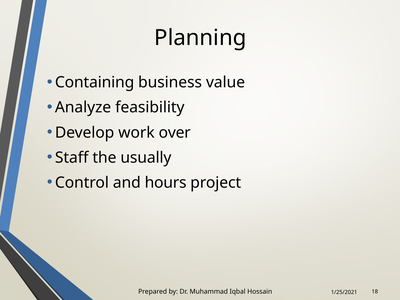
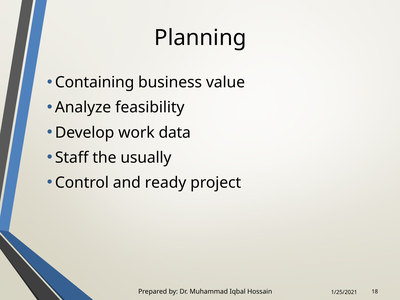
over: over -> data (175, 133)
hours: hours -> ready (166, 183)
